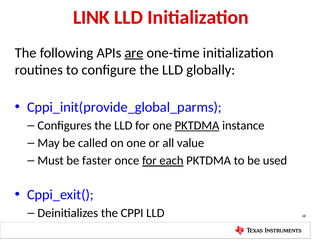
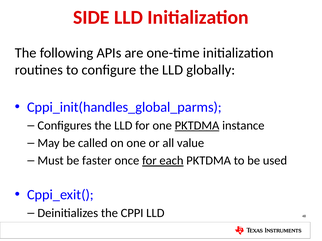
LINK: LINK -> SIDE (91, 17)
are underline: present -> none (134, 53)
Cppi_init(provide_global_parms: Cppi_init(provide_global_parms -> Cppi_init(handles_global_parms (124, 107)
